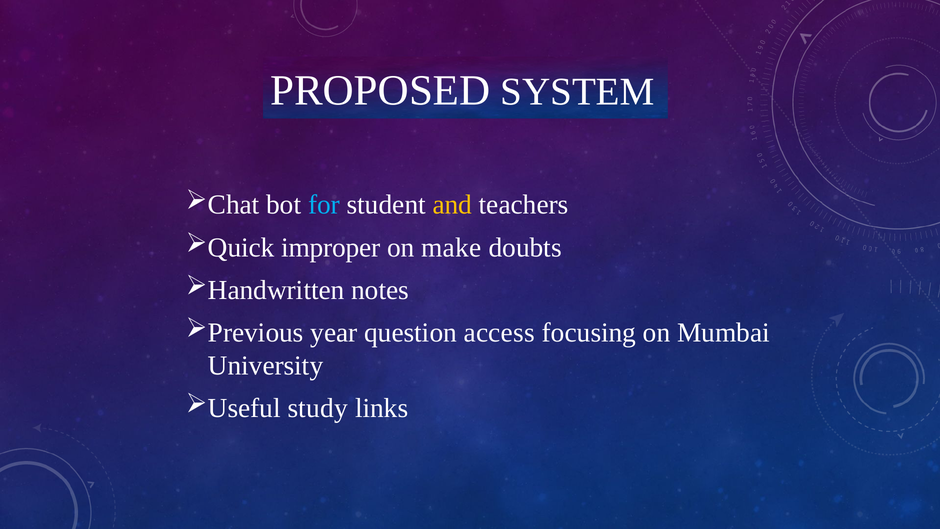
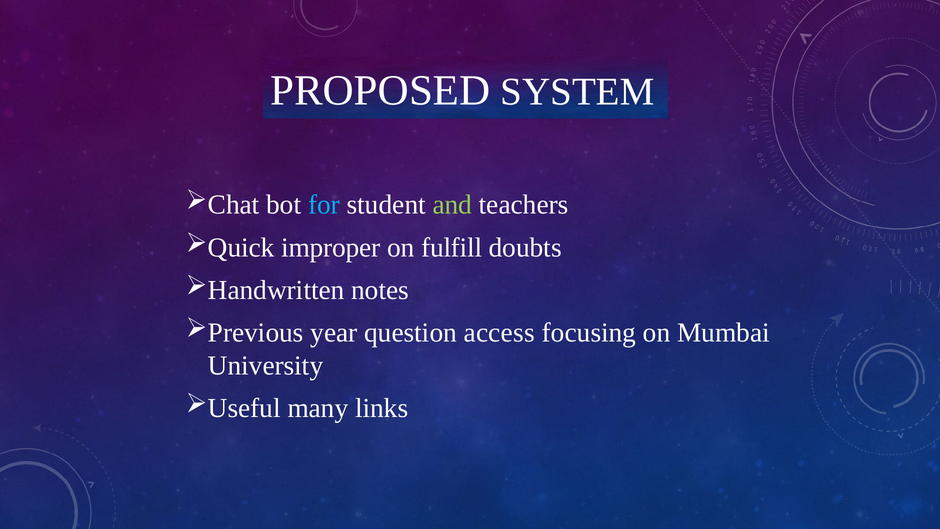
and colour: yellow -> light green (452, 205)
make: make -> fulfill (452, 247)
study: study -> many (318, 408)
